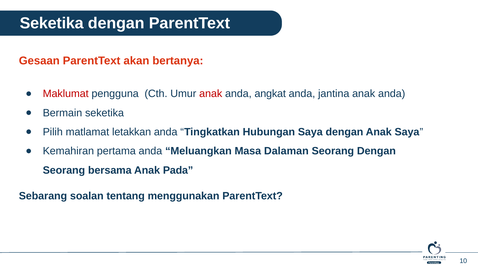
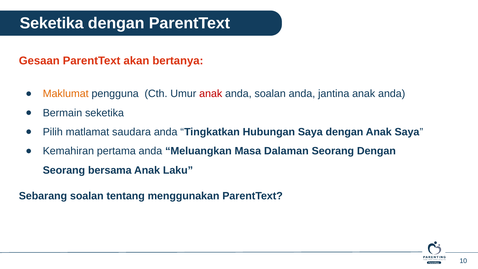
Maklumat colour: red -> orange (66, 94)
anda angkat: angkat -> soalan (270, 94)
letakkan: letakkan -> saudara (132, 132)
Pada: Pada -> Laku (178, 170)
